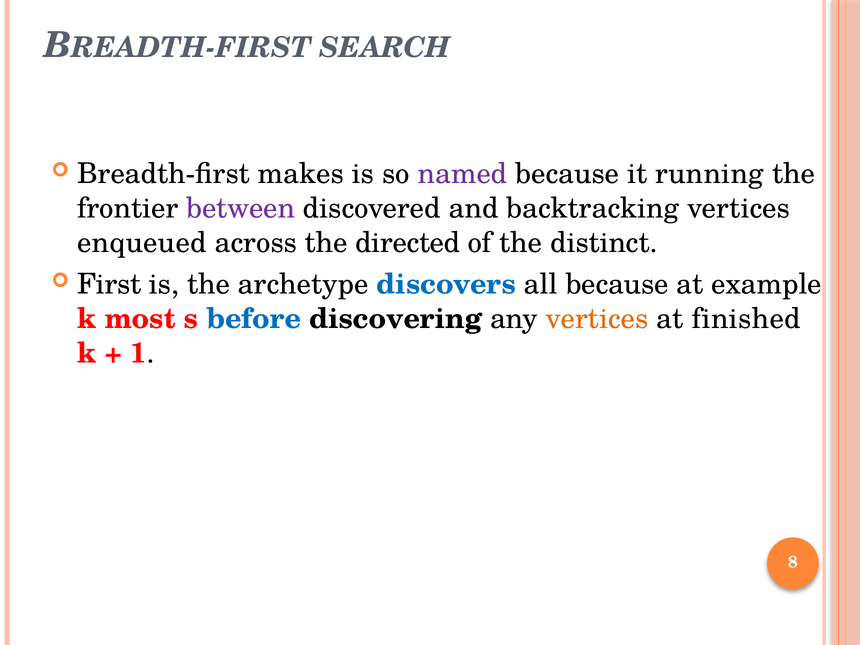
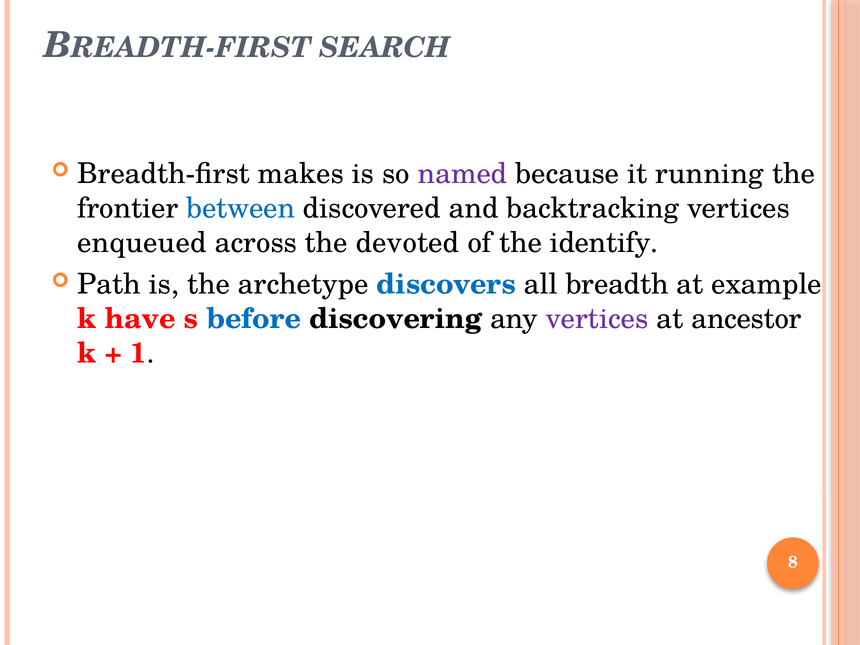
between colour: purple -> blue (241, 208)
directed: directed -> devoted (408, 243)
distinct: distinct -> identify (604, 243)
First: First -> Path (109, 284)
all because: because -> breadth (617, 284)
most: most -> have (140, 319)
vertices colour: orange -> purple (597, 319)
finished: finished -> ancestor (747, 319)
